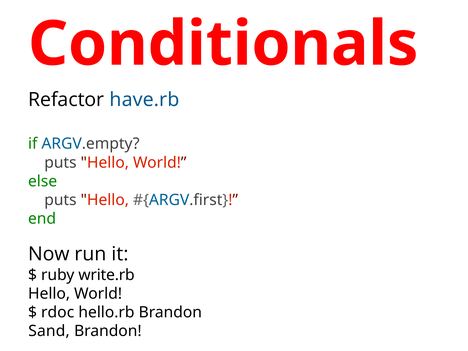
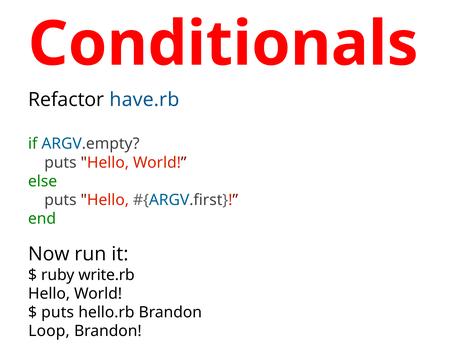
rdoc: rdoc -> puts (58, 312)
Sand: Sand -> Loop (49, 331)
